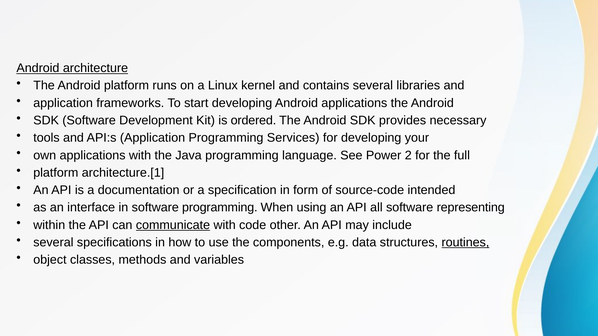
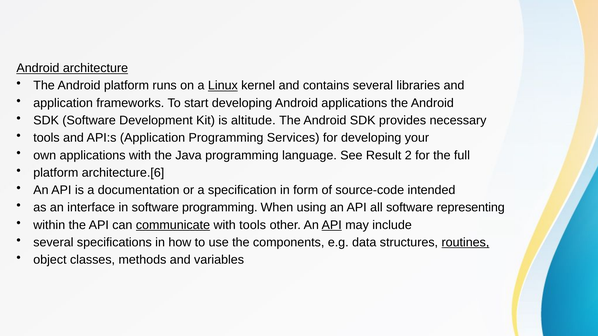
Linux underline: none -> present (223, 86)
ordered: ordered -> altitude (253, 121)
Power: Power -> Result (384, 155)
architecture.[1: architecture.[1 -> architecture.[6 (123, 173)
with code: code -> tools (253, 225)
API underline: none -> present (332, 225)
